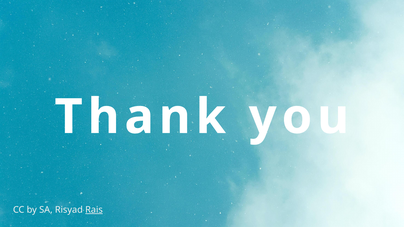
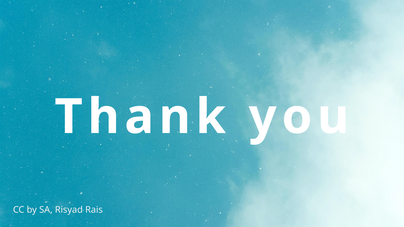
Rais underline: present -> none (94, 210)
